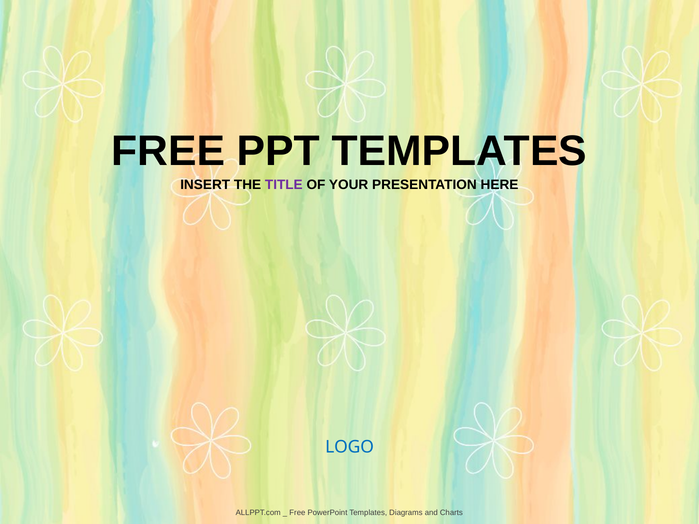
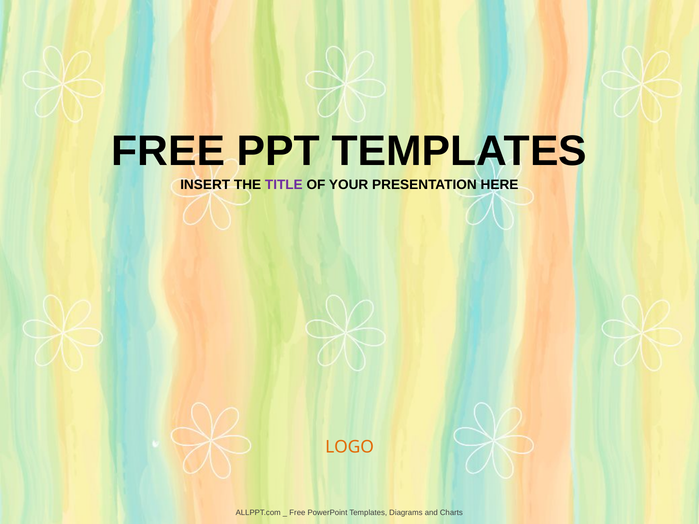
LOGO colour: blue -> orange (350, 447)
